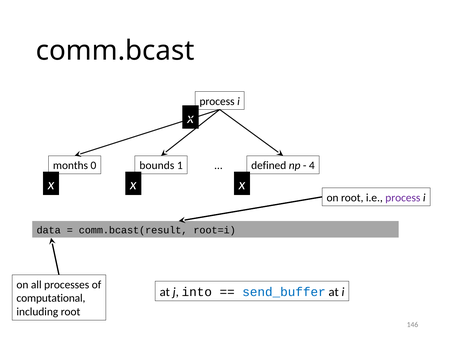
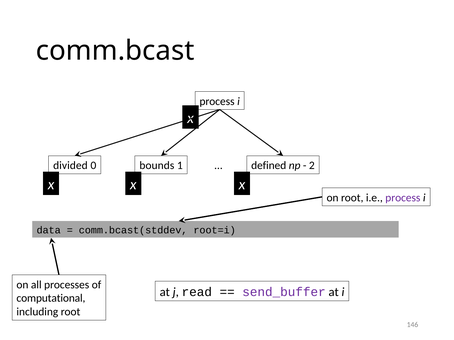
months: months -> divided (70, 166)
4: 4 -> 2 (312, 166)
comm.bcast(result: comm.bcast(result -> comm.bcast(stddev (133, 230)
into: into -> read (197, 292)
send_buffer colour: blue -> purple (284, 292)
